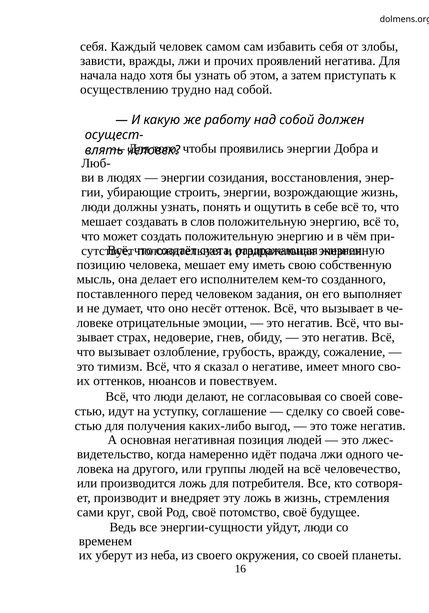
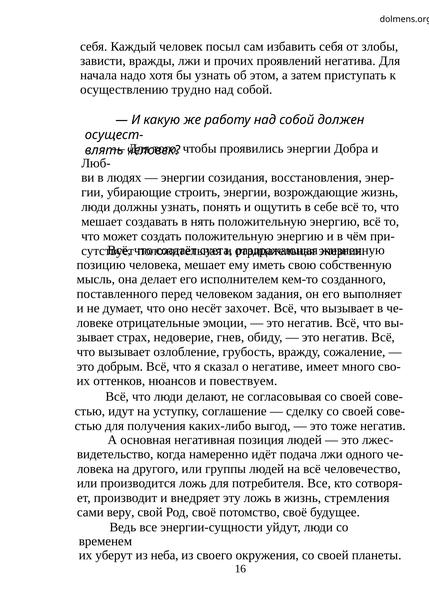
самом: самом -> посыл (223, 47)
слов: слов -> нять (203, 222)
оттенок: оттенок -> захочет (248, 308)
тимизм: тимизм -> добрым (120, 366)
круг: круг -> веру (121, 513)
